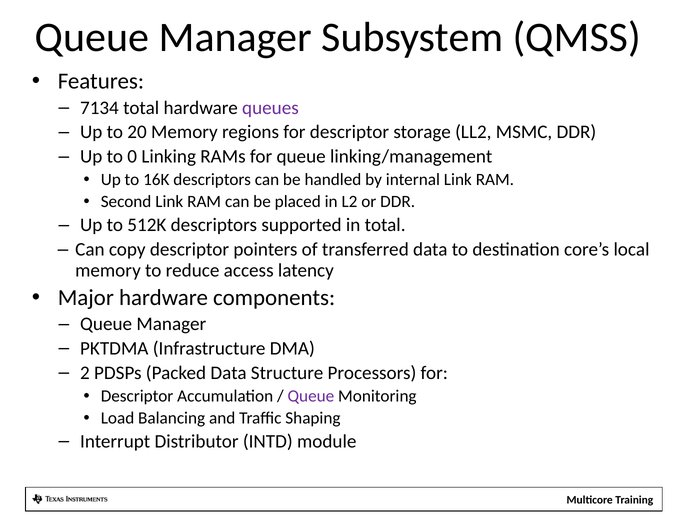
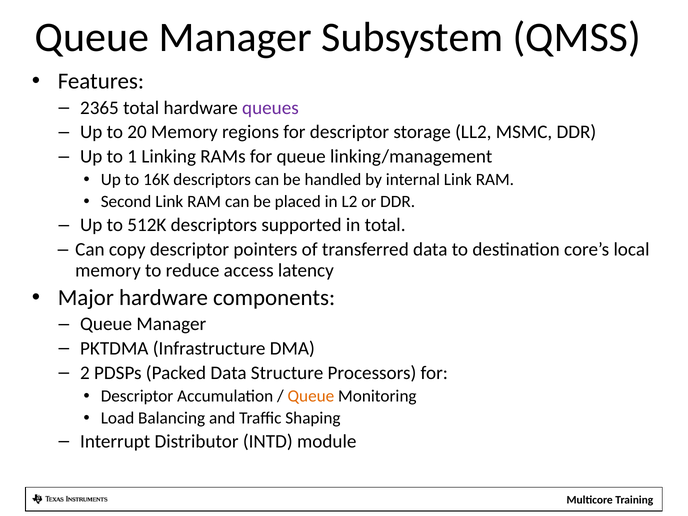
7134: 7134 -> 2365 (99, 108)
0: 0 -> 1 (132, 157)
Queue colour: purple -> orange (311, 396)
